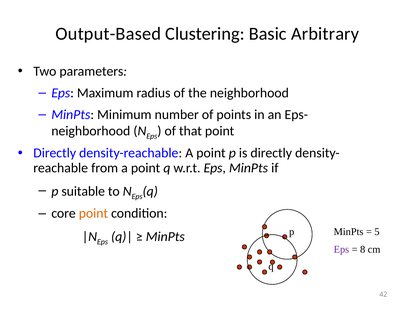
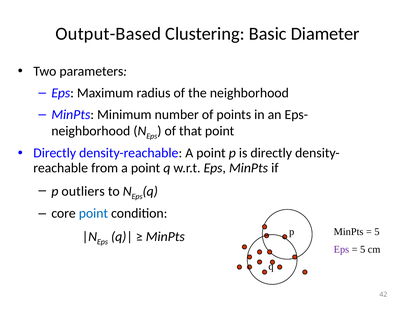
Arbitrary: Arbitrary -> Diameter (325, 34)
suitable: suitable -> outliers (83, 191)
point colour: orange -> blue (93, 213)
8: 8 -> 5 (363, 249)
